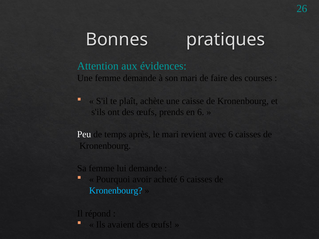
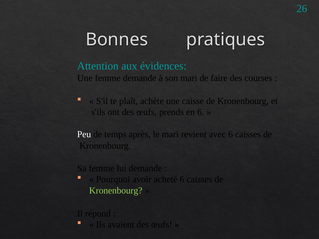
Kronenbourg colour: light blue -> light green (116, 191)
